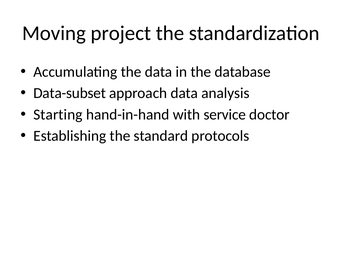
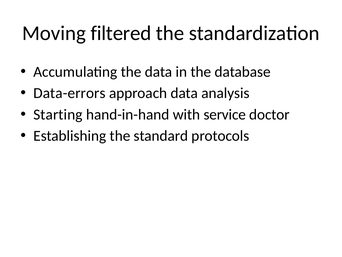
project: project -> filtered (121, 33)
Data-subset: Data-subset -> Data-errors (69, 93)
